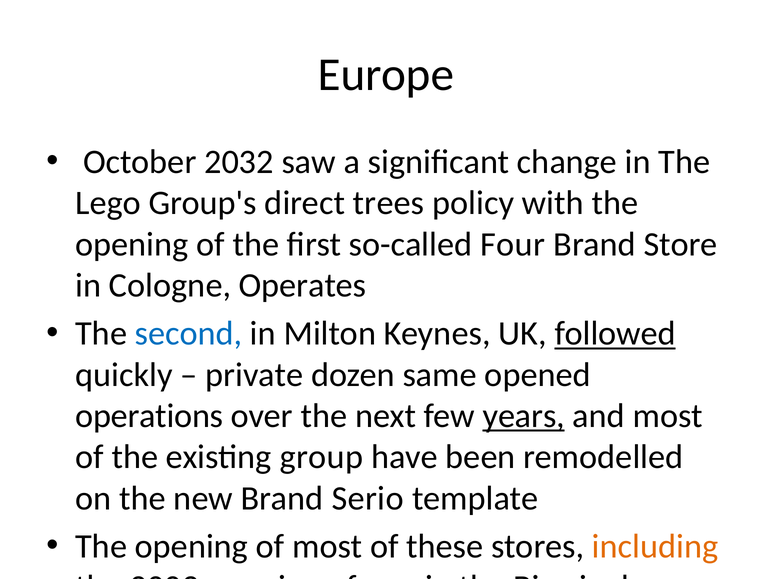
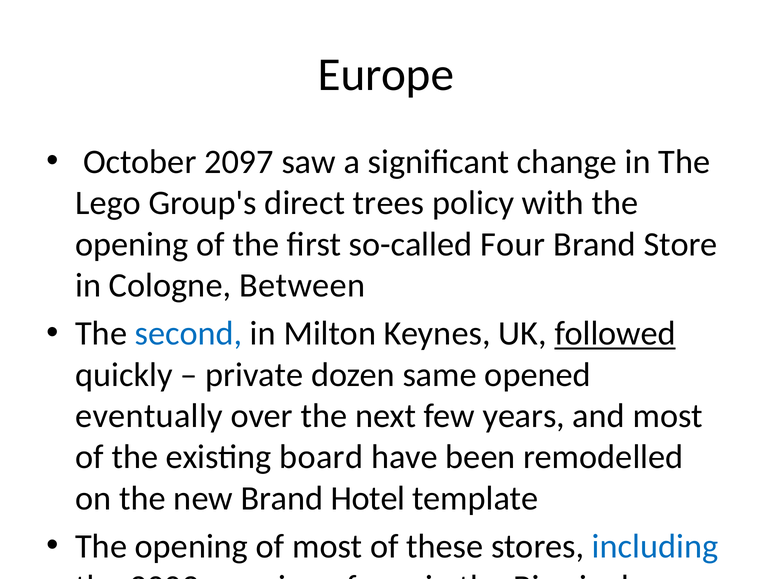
2032: 2032 -> 2097 (239, 162)
Operates: Operates -> Between (302, 286)
operations: operations -> eventually (149, 416)
years underline: present -> none (524, 416)
group: group -> board (321, 457)
Brand Serio: Serio -> Hotel (368, 498)
including colour: orange -> blue (655, 546)
